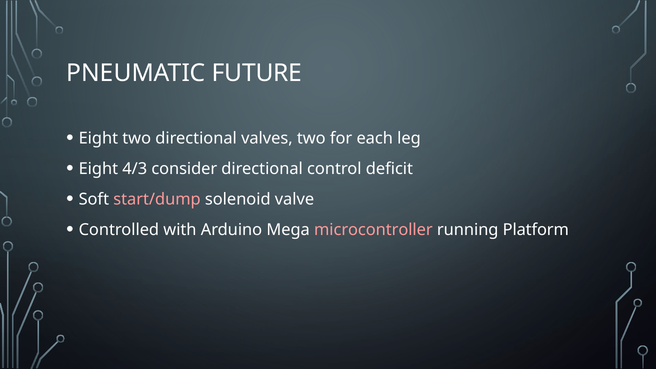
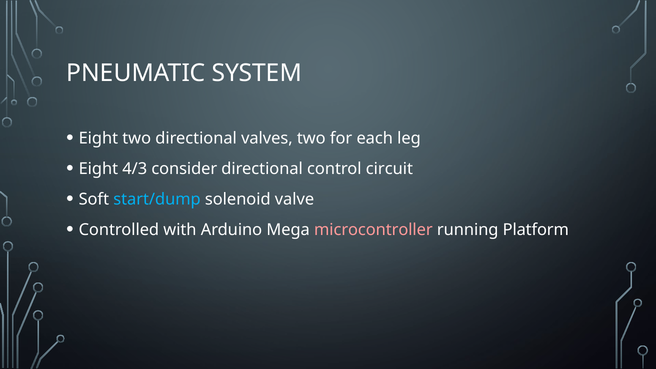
FUTURE: FUTURE -> SYSTEM (257, 73)
deficit: deficit -> circuit (389, 169)
start/dump colour: pink -> light blue (157, 199)
